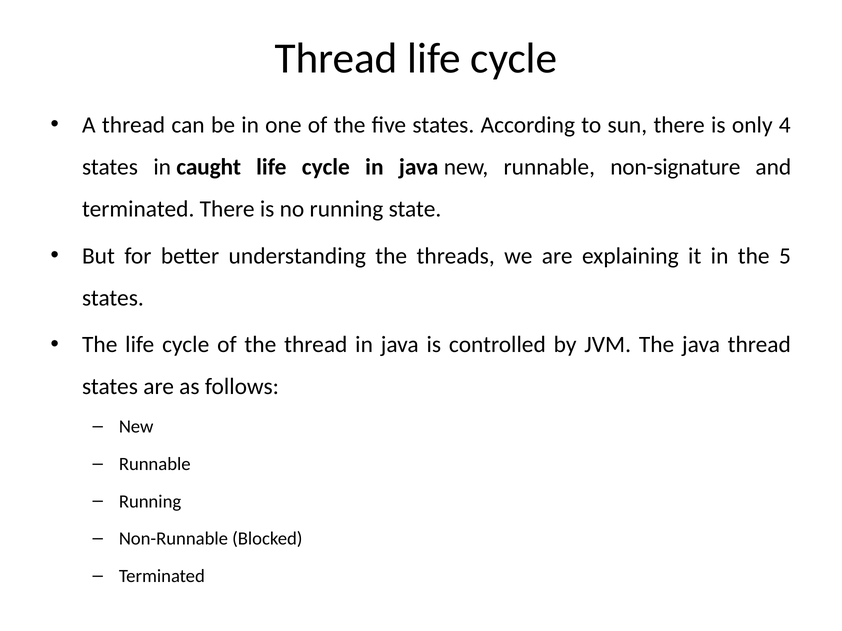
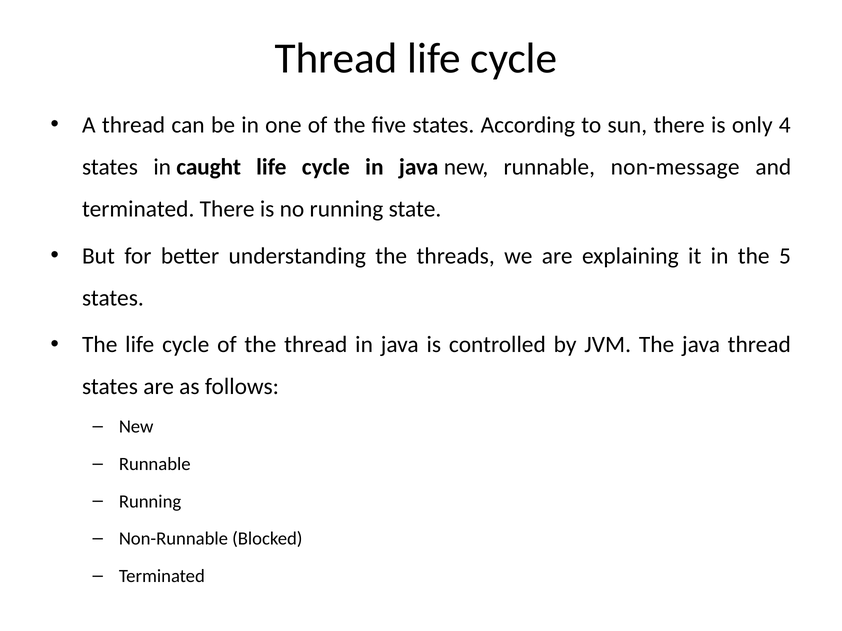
non-signature: non-signature -> non-message (675, 167)
